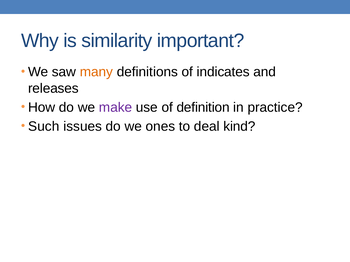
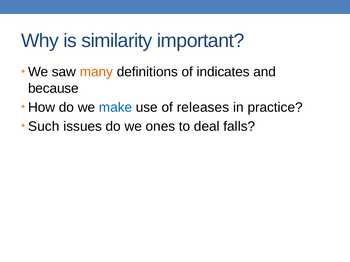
releases: releases -> because (53, 88)
make colour: purple -> blue (116, 108)
definition: definition -> releases (203, 108)
kind: kind -> falls (239, 127)
